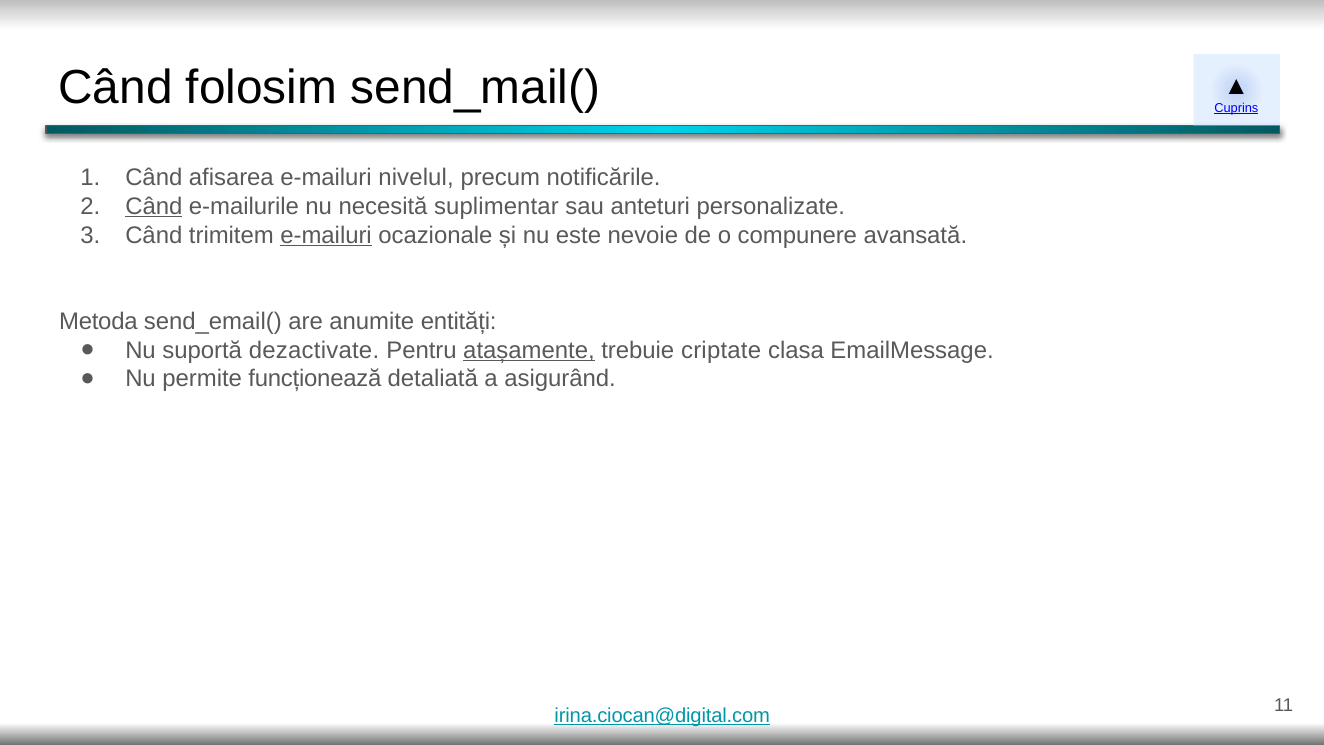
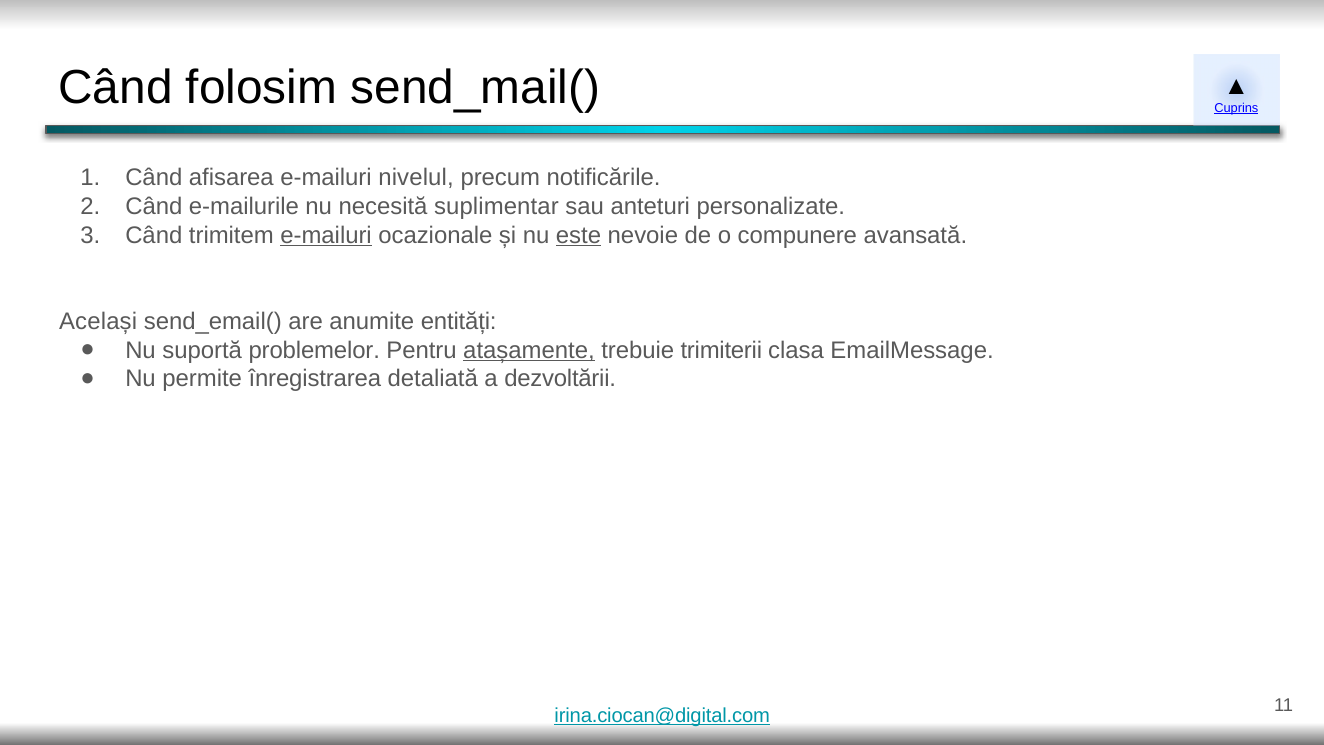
Când underline: present -> none (154, 206)
este underline: none -> present (578, 235)
Metoda: Metoda -> Același (98, 321)
dezactivate: dezactivate -> problemelor (314, 350)
criptate: criptate -> trimiterii (721, 350)
funcționează: funcționează -> înregistrarea (315, 379)
asigurând: asigurând -> dezvoltării (560, 379)
